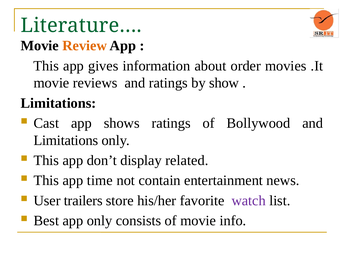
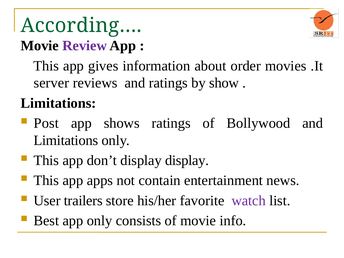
Literature…: Literature… -> According… (81, 26)
Review colour: orange -> purple (85, 46)
movie: movie -> server (51, 83)
Cast: Cast -> Post (46, 123)
display related: related -> display (187, 160)
time: time -> apps (100, 180)
